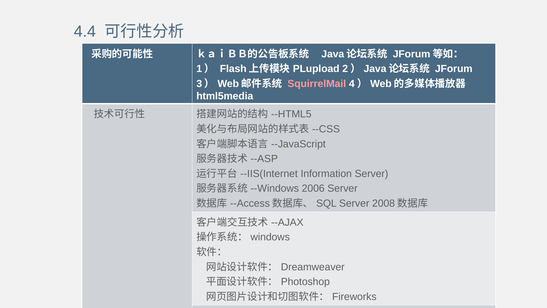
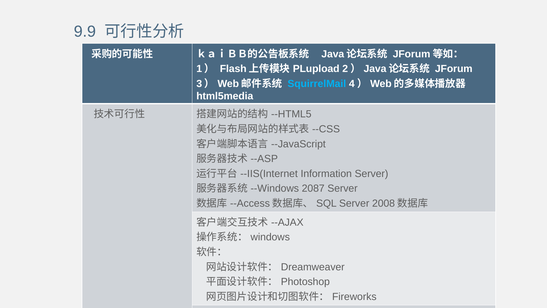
4.4: 4.4 -> 9.9 (85, 32)
SquirrelMail colour: pink -> light blue (317, 84)
2006: 2006 -> 2087 (313, 188)
